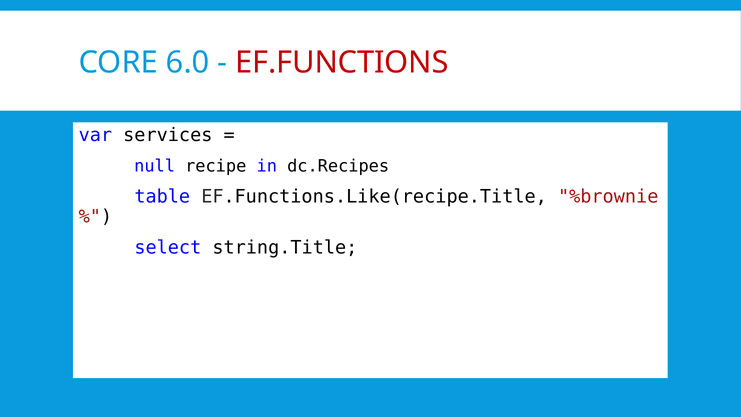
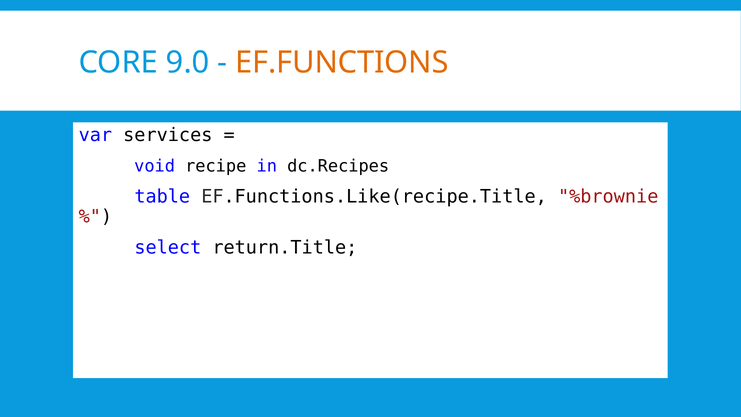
6.0: 6.0 -> 9.0 (188, 62)
EF.FUNCTIONS colour: red -> orange (342, 62)
null: null -> void (155, 166)
string.Title: string.Title -> return.Title (285, 247)
